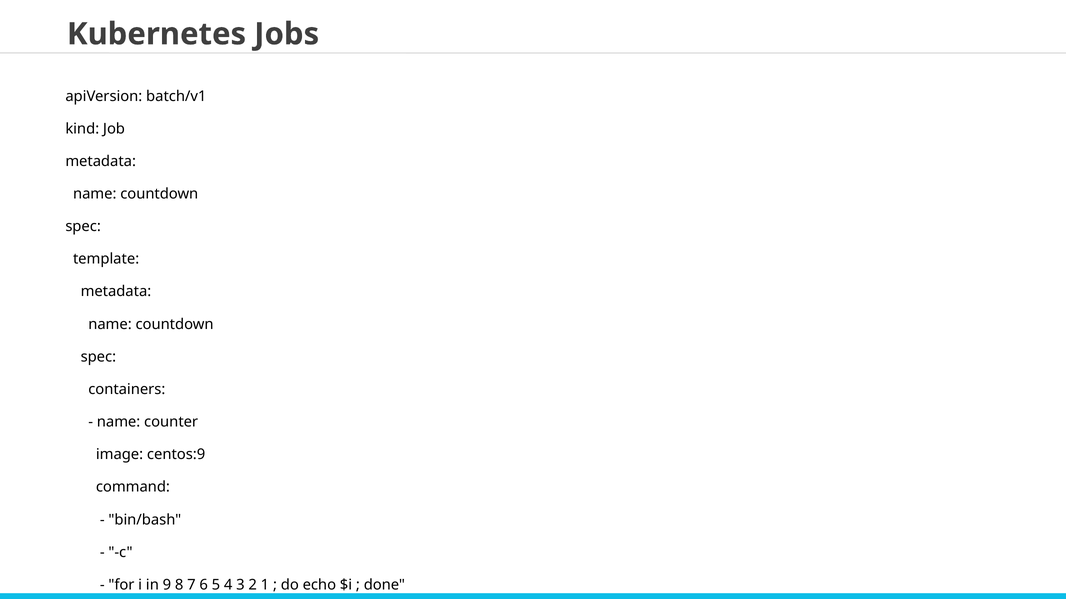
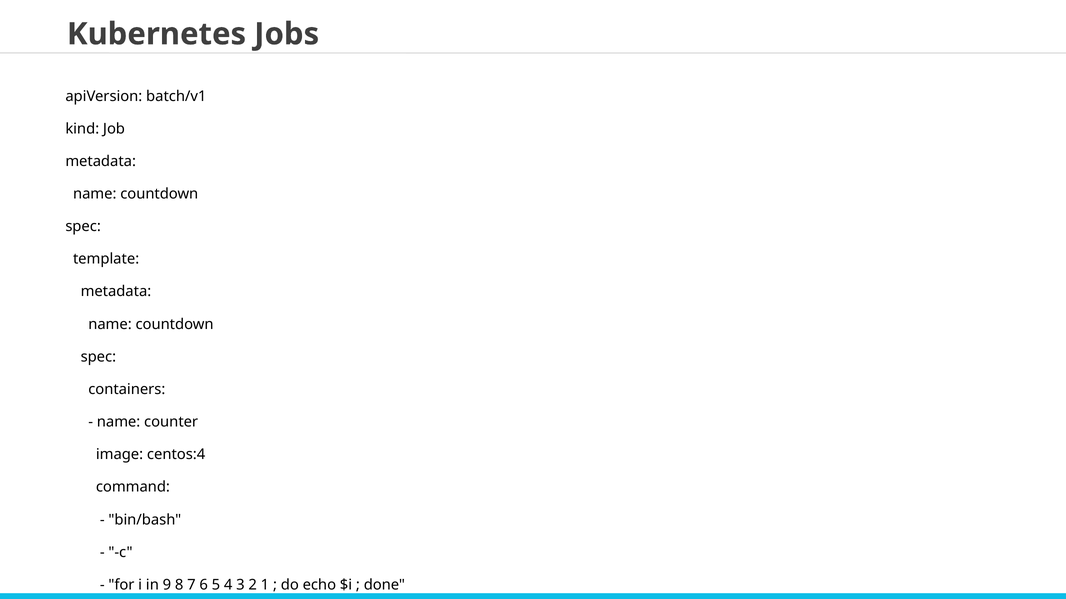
centos:9: centos:9 -> centos:4 (176, 455)
